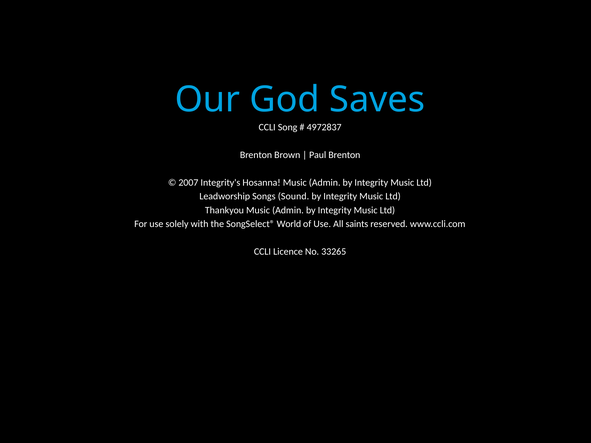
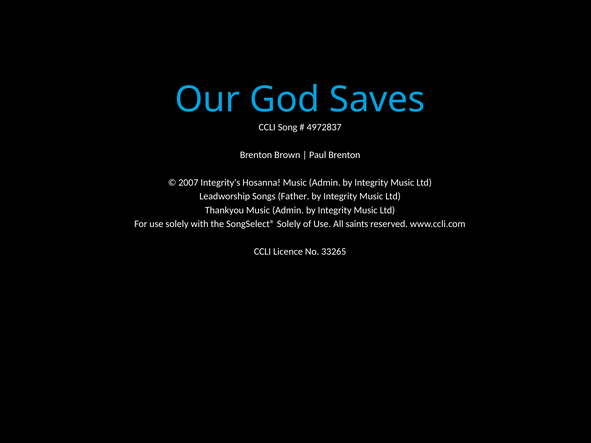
Sound: Sound -> Father (294, 196)
SongSelect® World: World -> Solely (289, 224)
